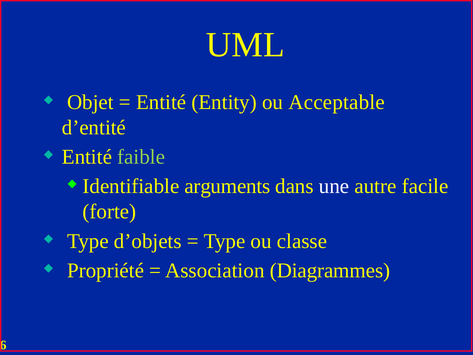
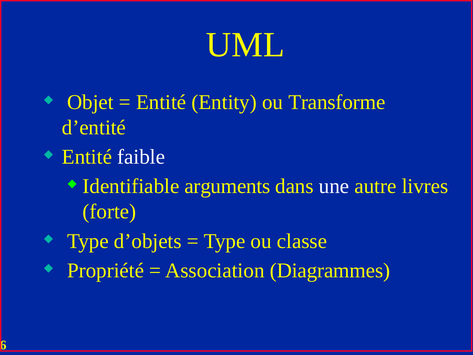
Acceptable: Acceptable -> Transforme (337, 102)
faible colour: light green -> white (141, 157)
facile: facile -> livres (425, 186)
